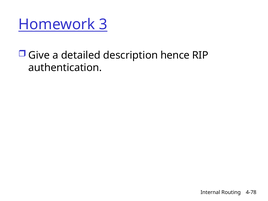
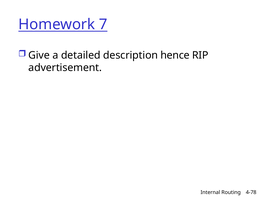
3: 3 -> 7 (103, 24)
authentication: authentication -> advertisement (65, 68)
